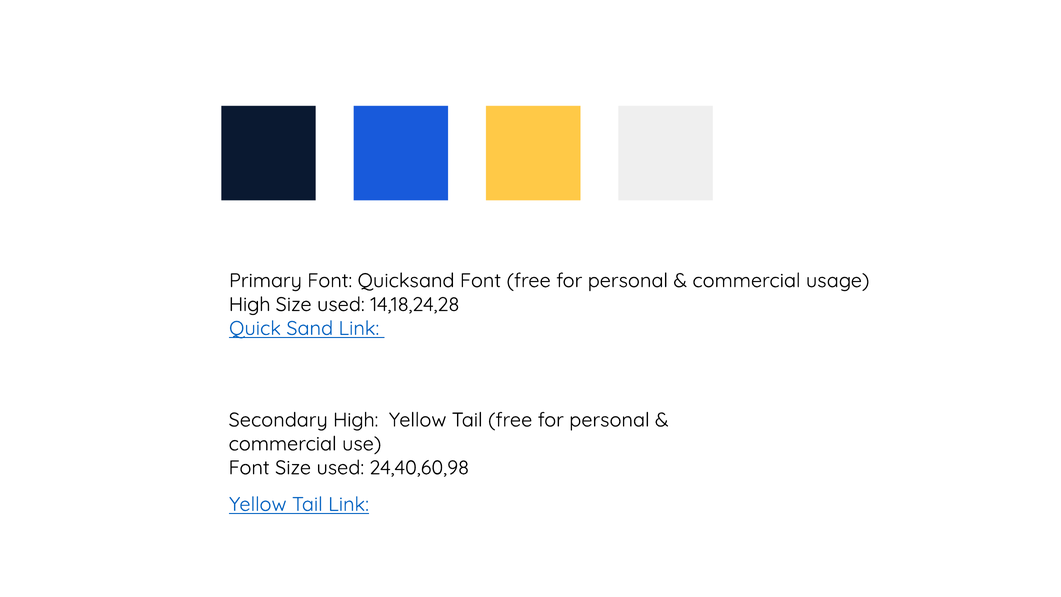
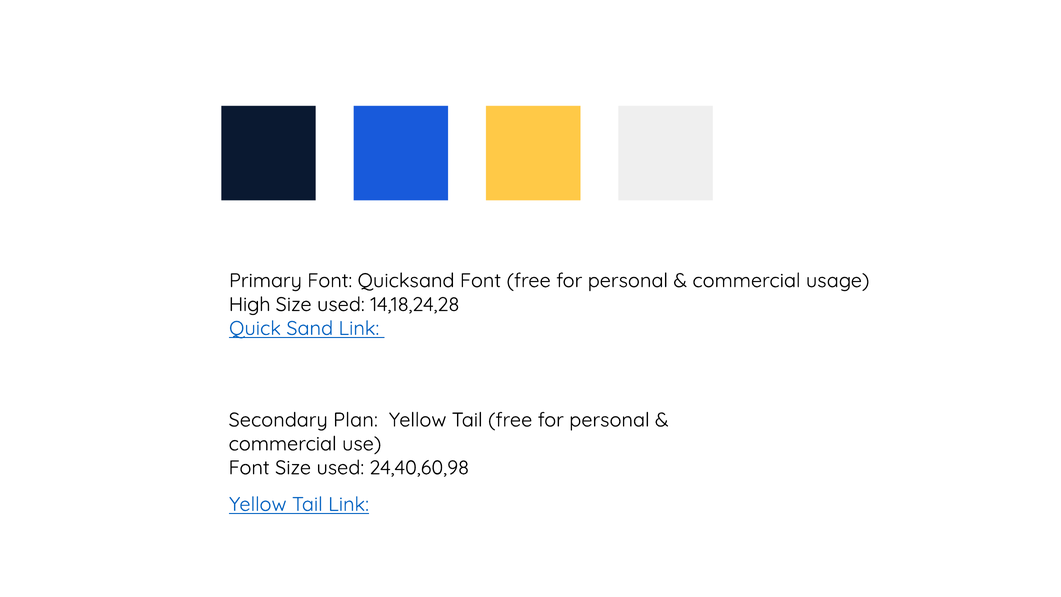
Secondary High: High -> Plan (356, 420)
